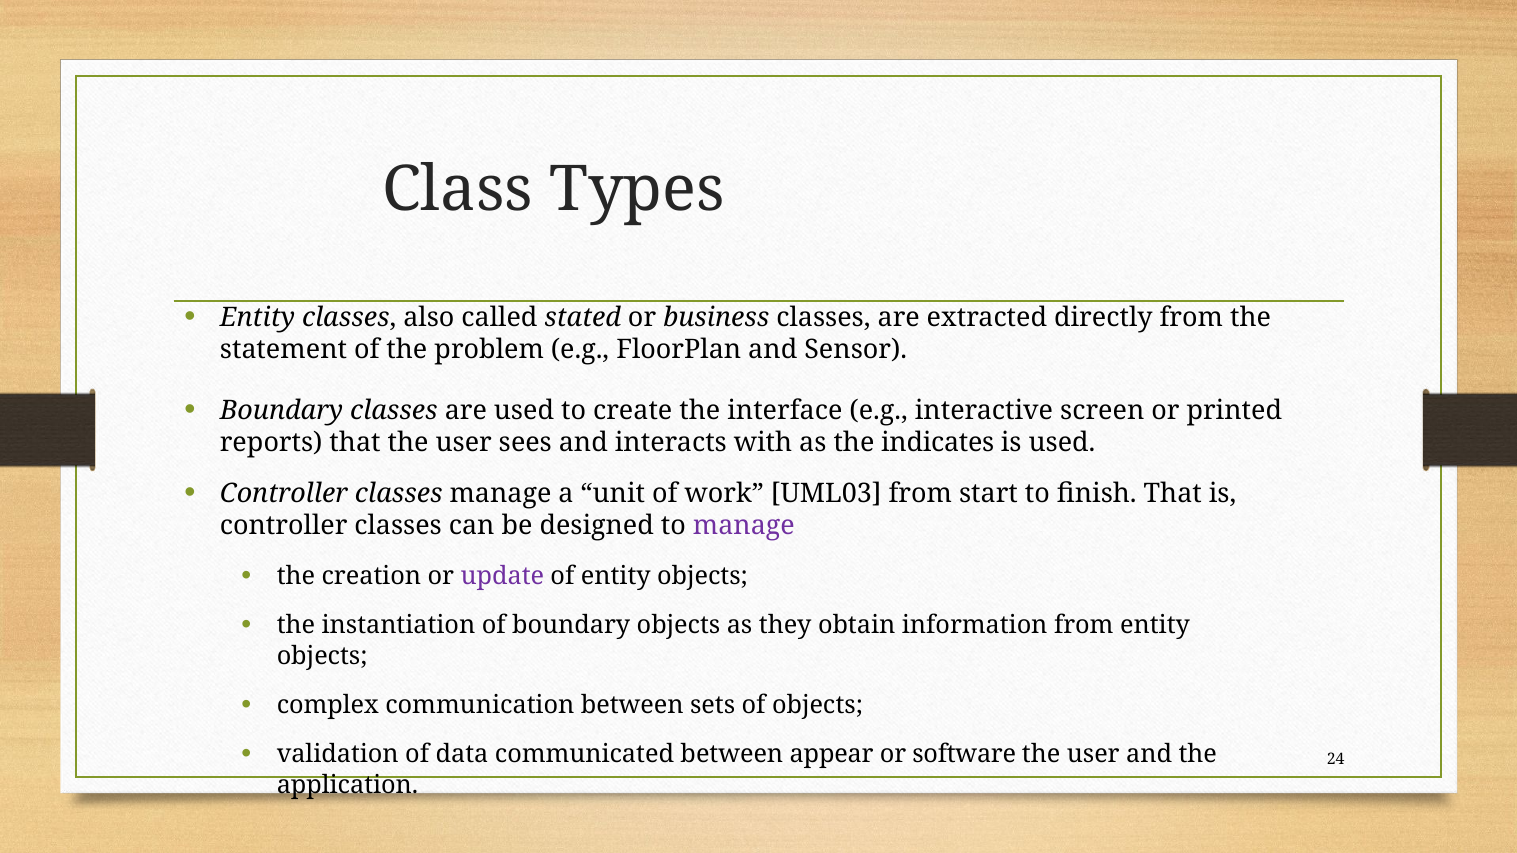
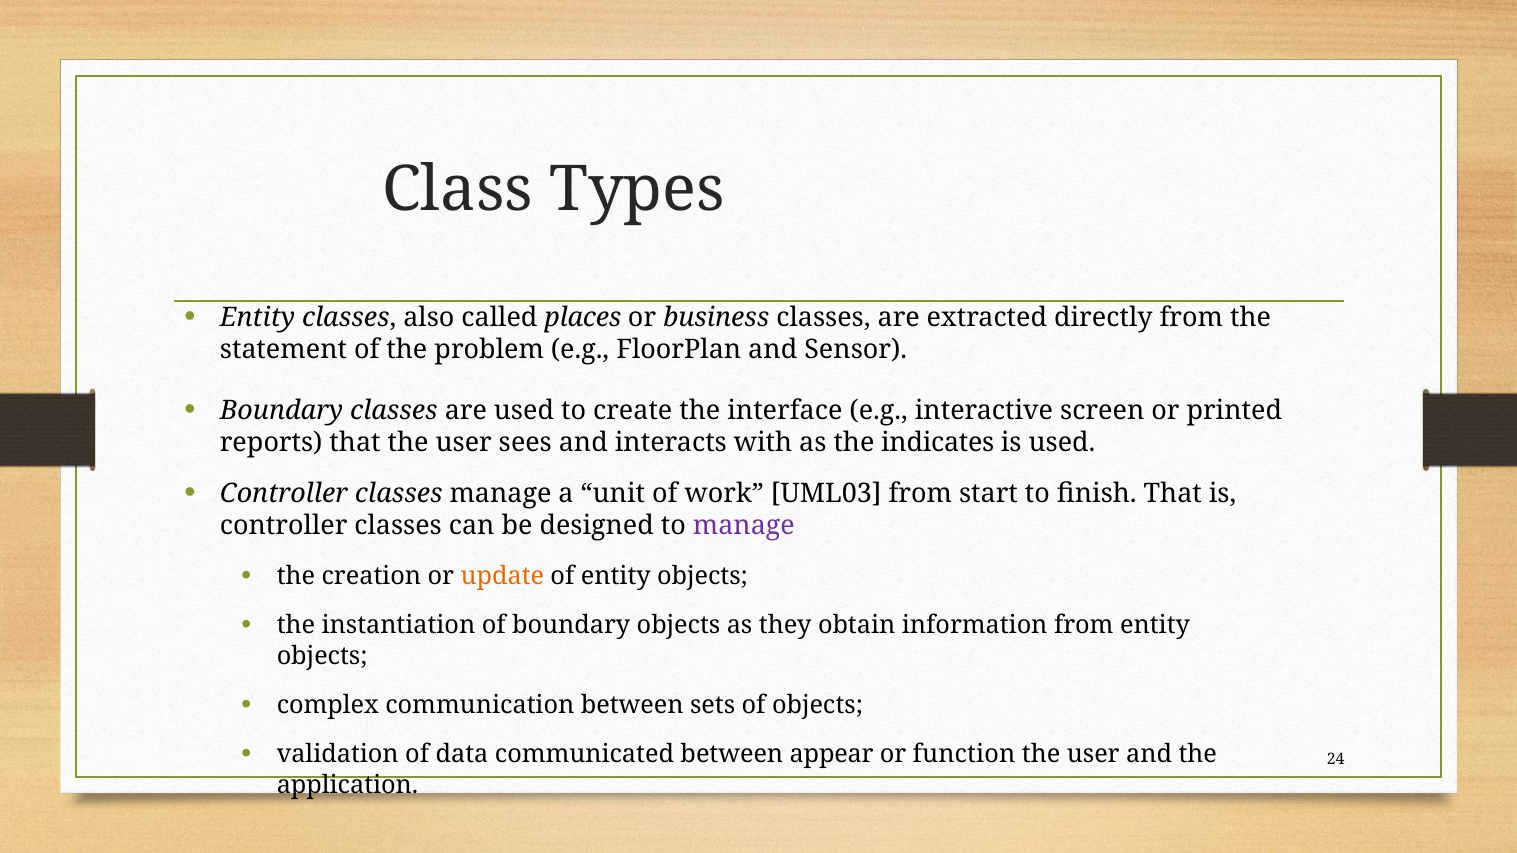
stated: stated -> places (583, 318)
update colour: purple -> orange (502, 576)
software: software -> function (964, 755)
